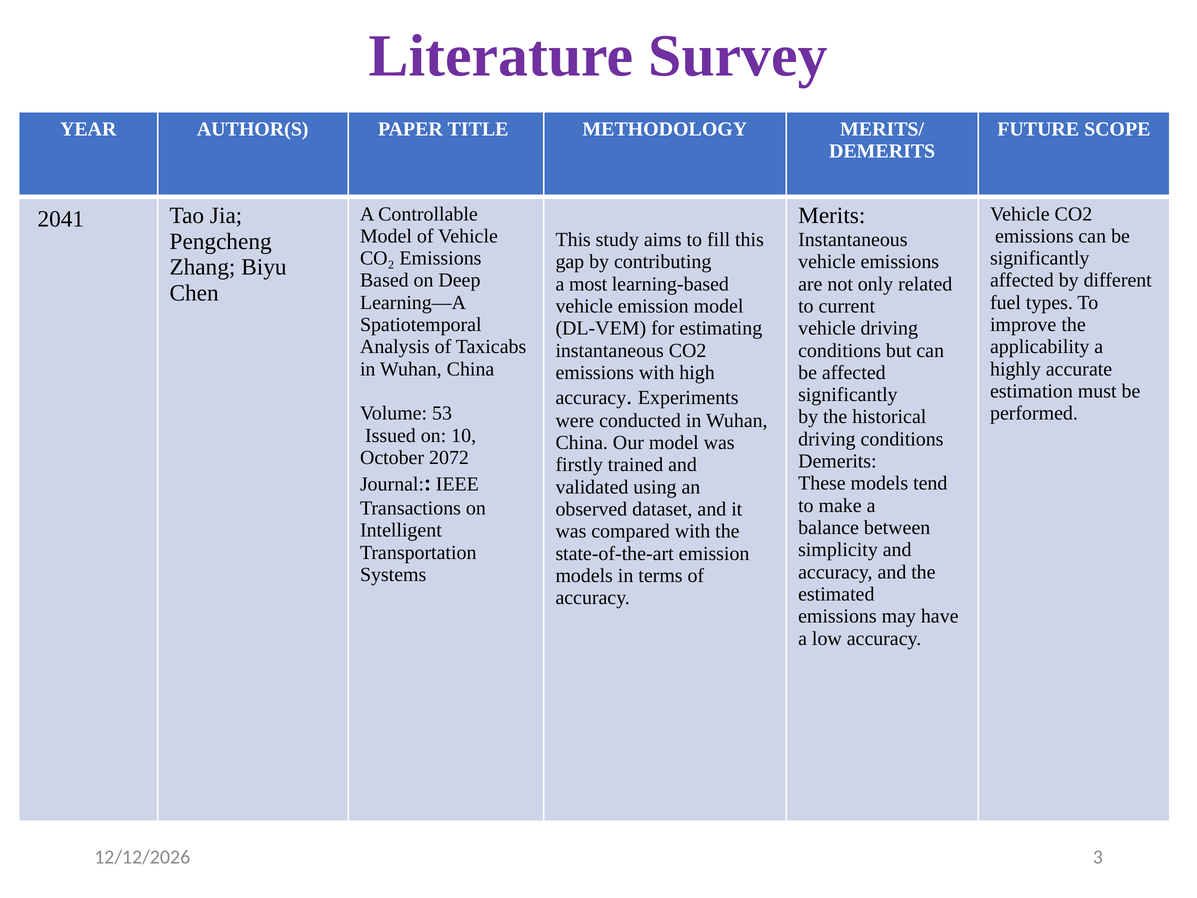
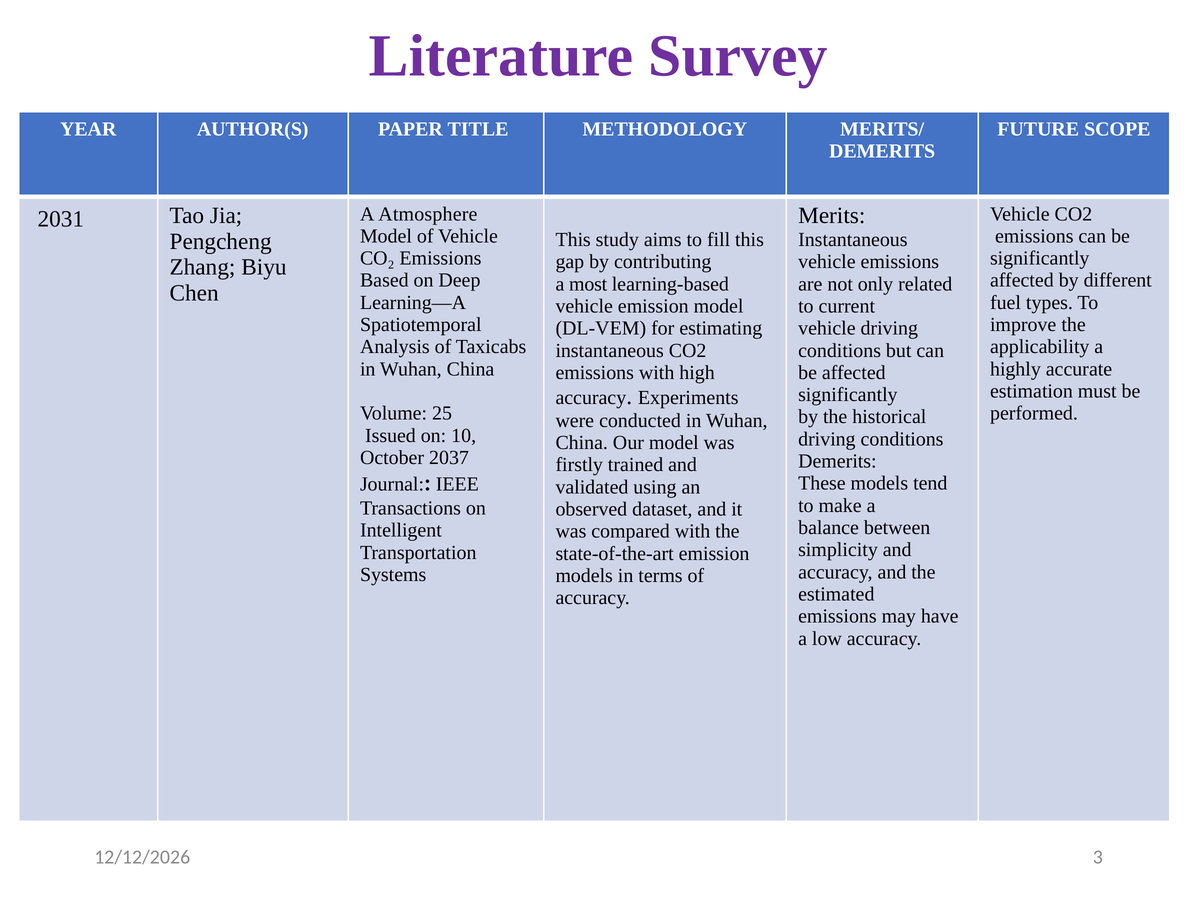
Controllable: Controllable -> Atmosphere (428, 214)
2041: 2041 -> 2031 (61, 219)
53: 53 -> 25 (442, 413)
2072: 2072 -> 2037 (449, 458)
